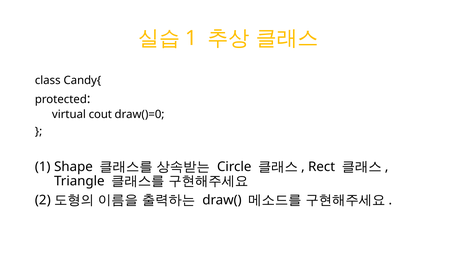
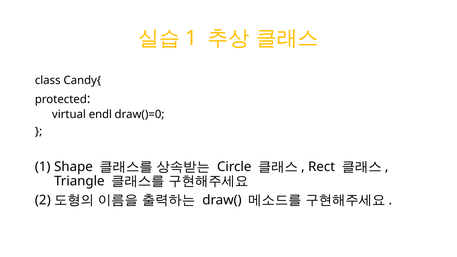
cout: cout -> endl (100, 114)
